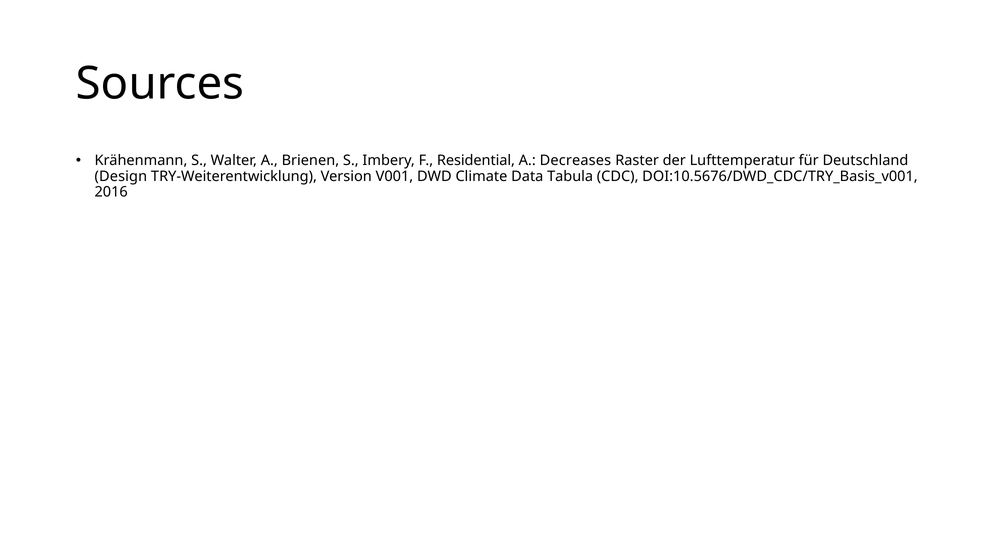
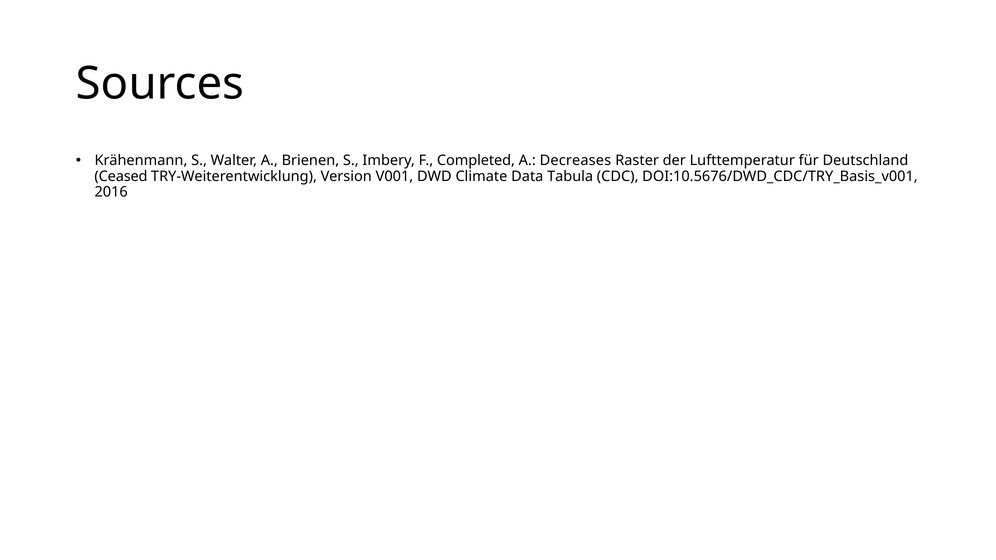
Residential: Residential -> Completed (476, 161)
Design: Design -> Ceased (121, 176)
